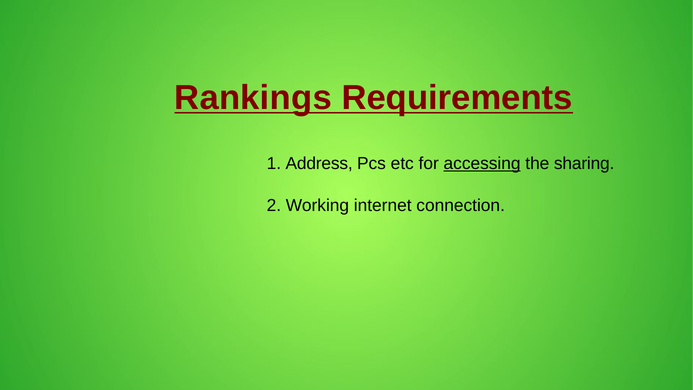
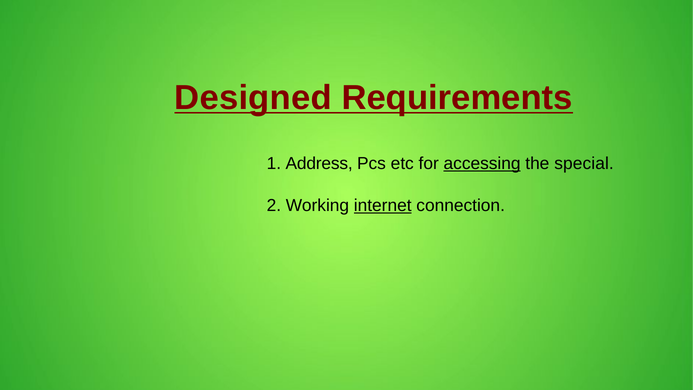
Rankings: Rankings -> Designed (253, 98)
sharing: sharing -> special (584, 164)
internet underline: none -> present (383, 205)
